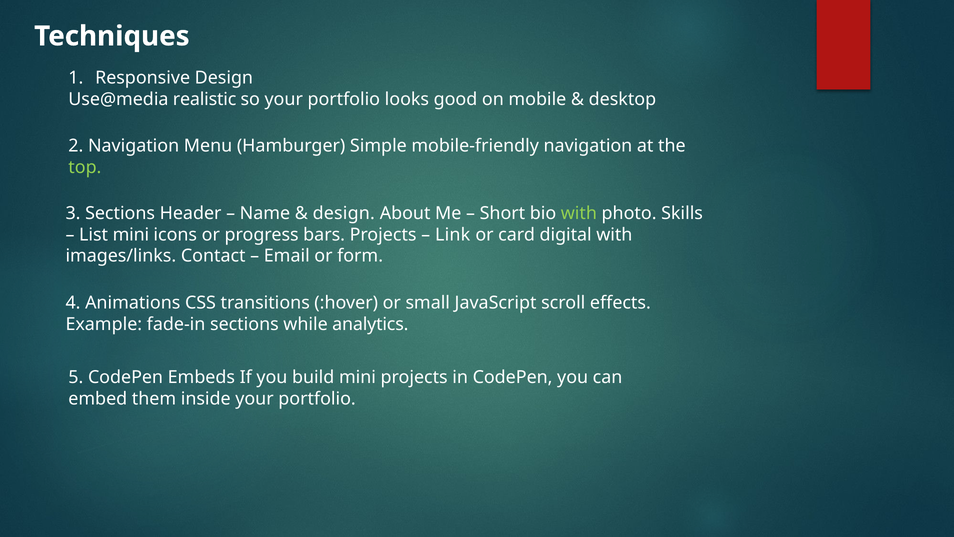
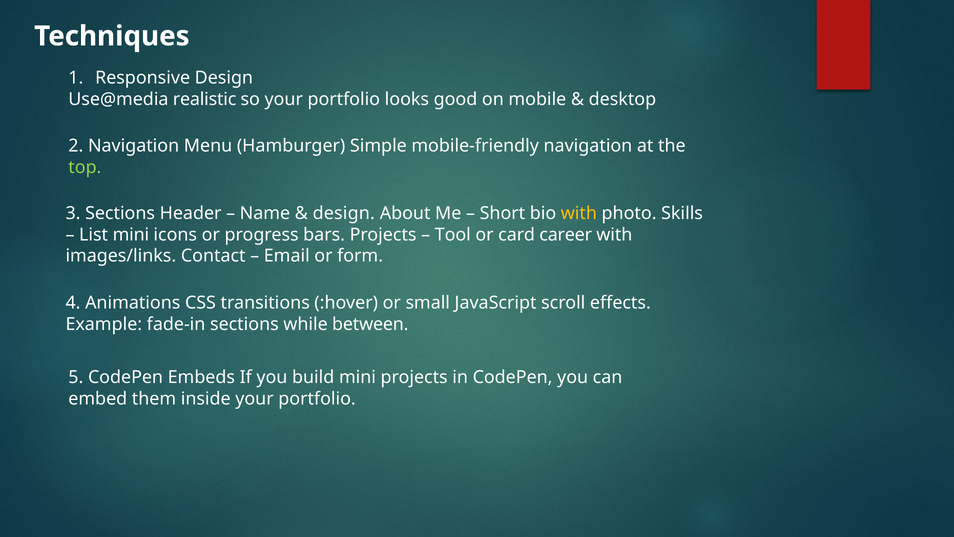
with colour: light green -> yellow (579, 213)
Link: Link -> Tool (453, 234)
digital: digital -> career (566, 234)
analytics: analytics -> between (370, 324)
